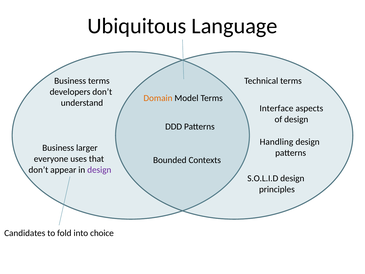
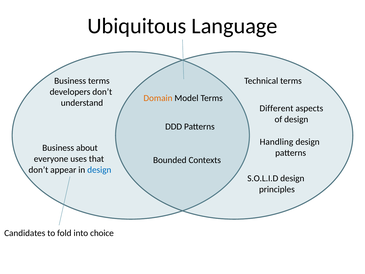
Interface: Interface -> Different (276, 108)
larger: larger -> about (87, 148)
design colour: purple -> blue (99, 170)
